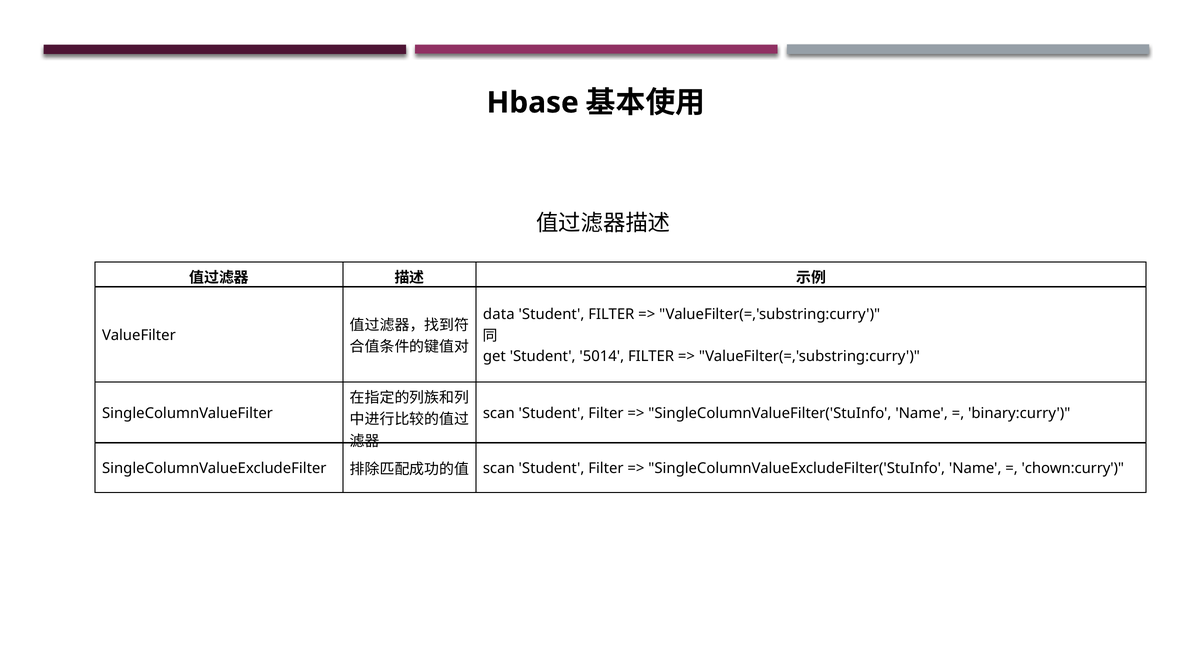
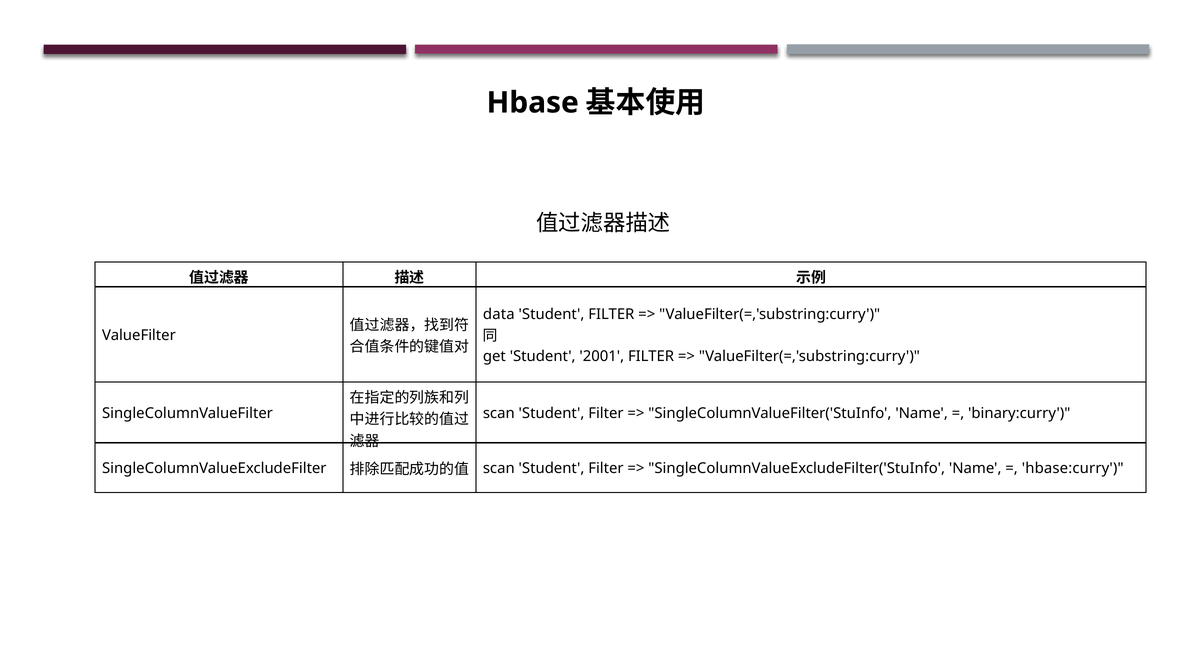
5014: 5014 -> 2001 (602, 356)
chown:curry: chown:curry -> hbase:curry (1073, 468)
